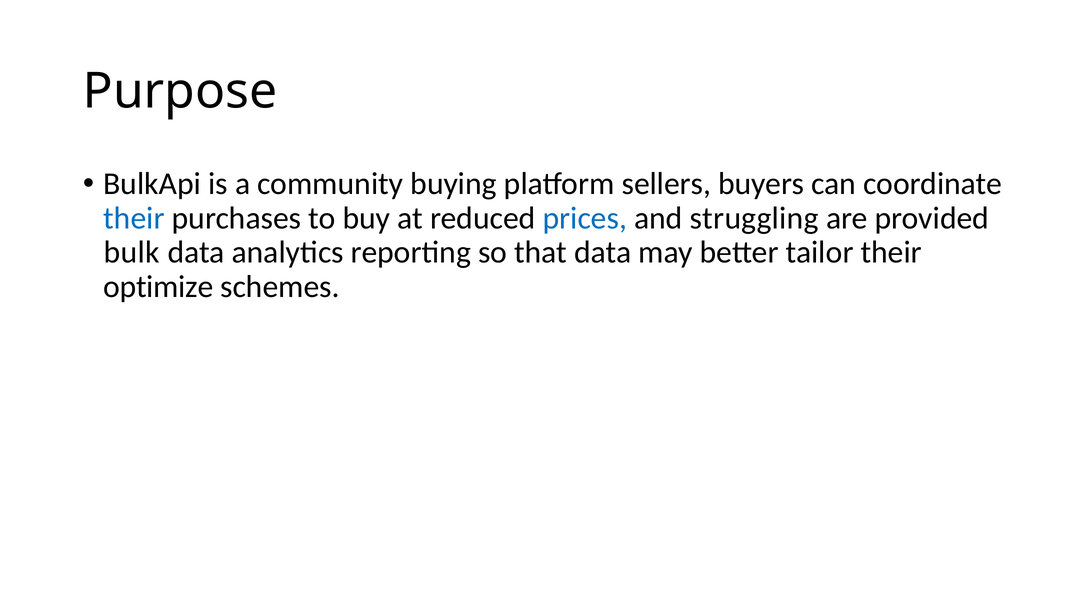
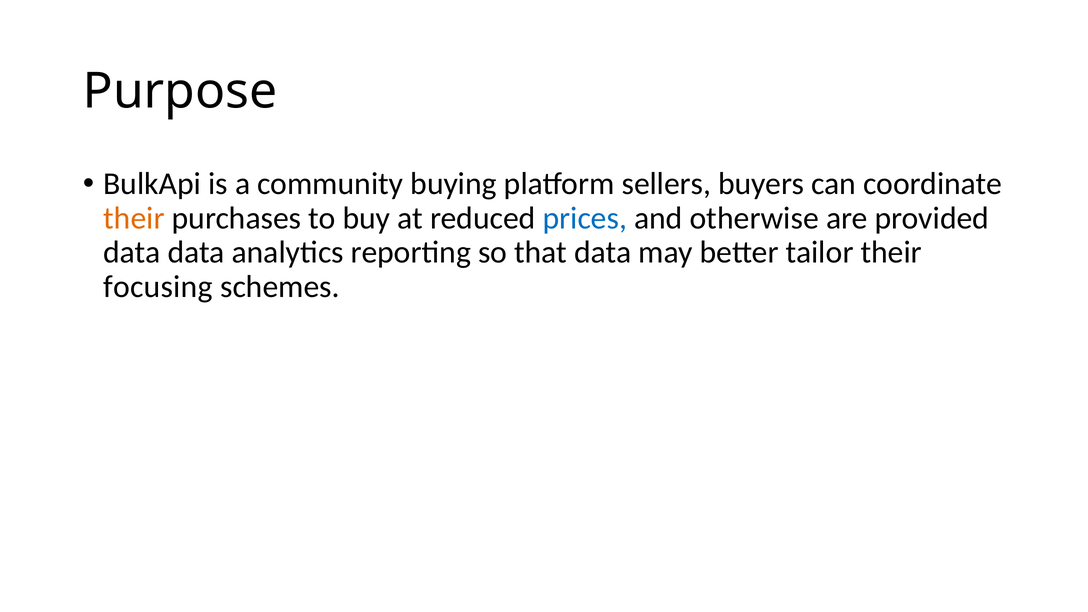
their colour: blue -> orange (134, 218)
struggling: struggling -> otherwise (754, 218)
bulk: bulk -> data (132, 253)
optimize: optimize -> focusing (158, 287)
